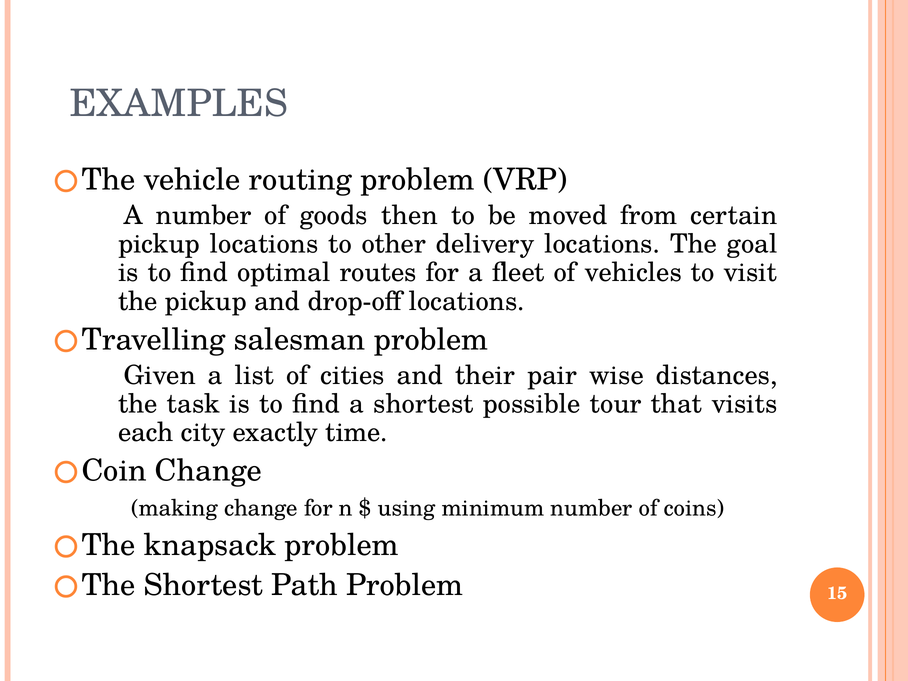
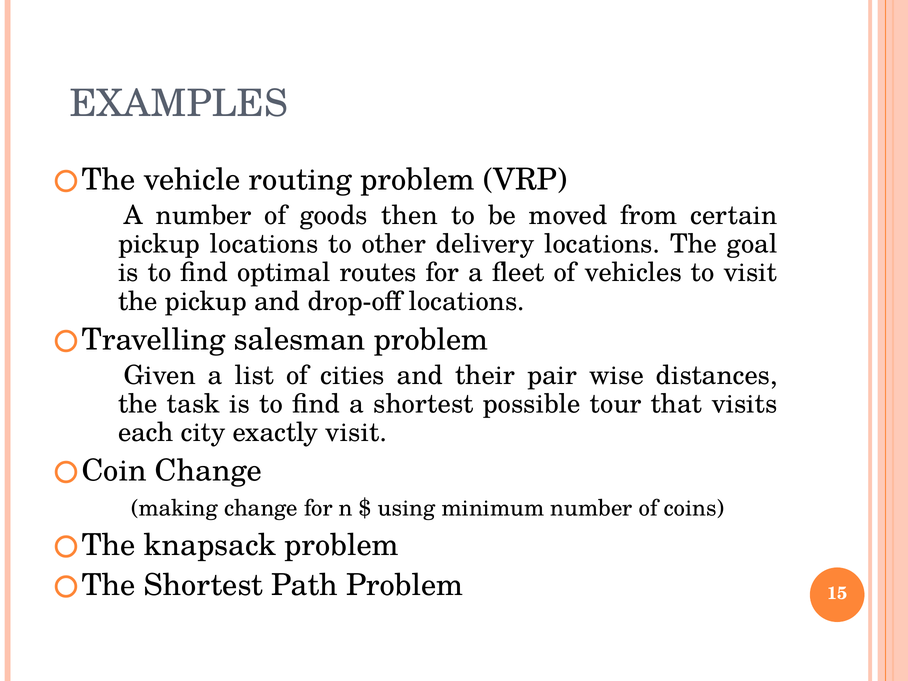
exactly time: time -> visit (356, 433)
